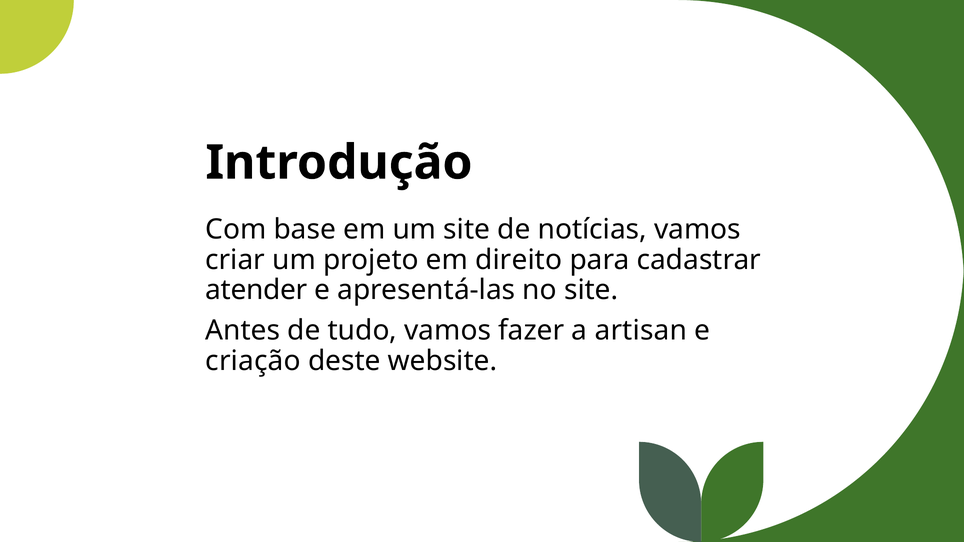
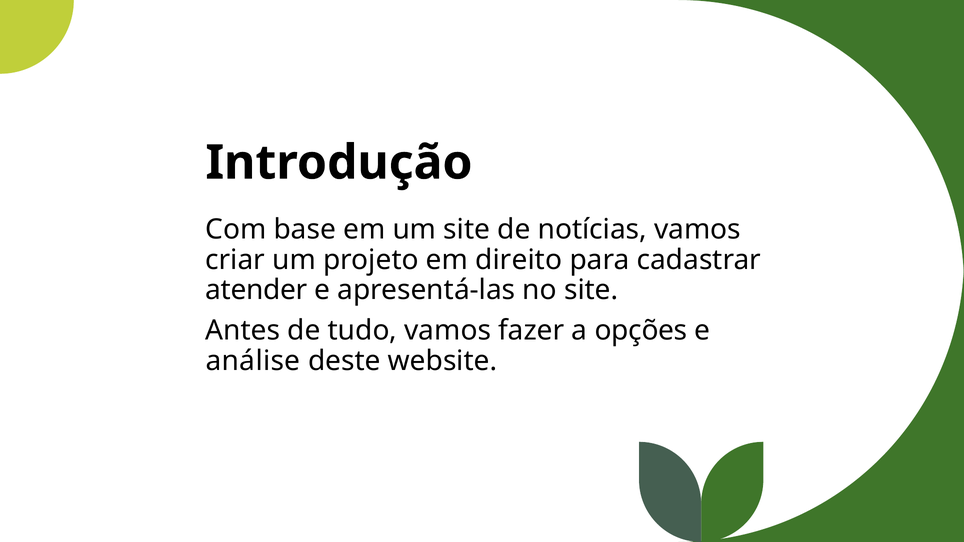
artisan: artisan -> opções (641, 331)
criação: criação -> análise (253, 361)
